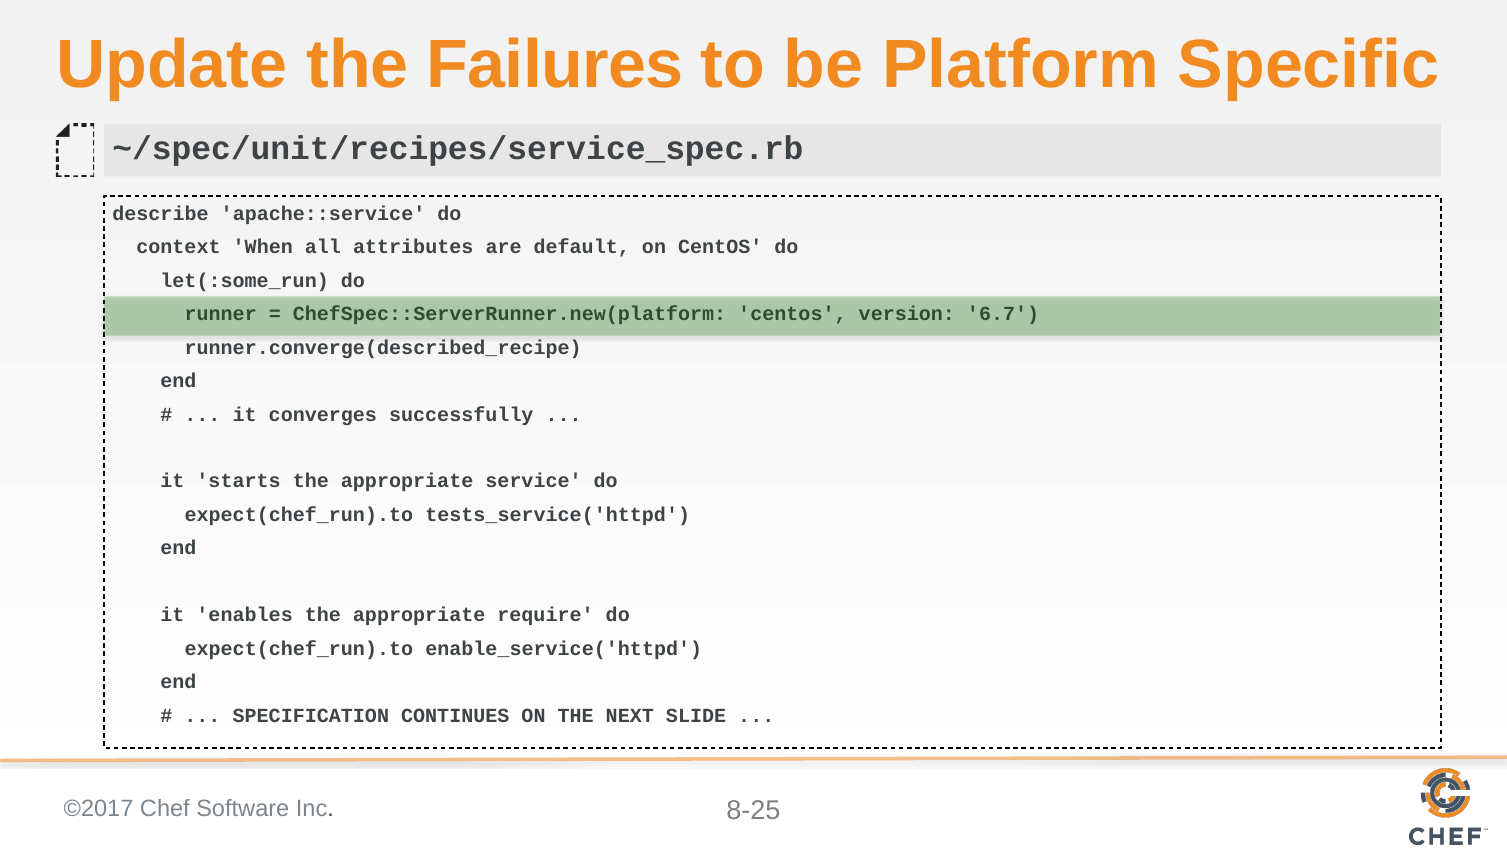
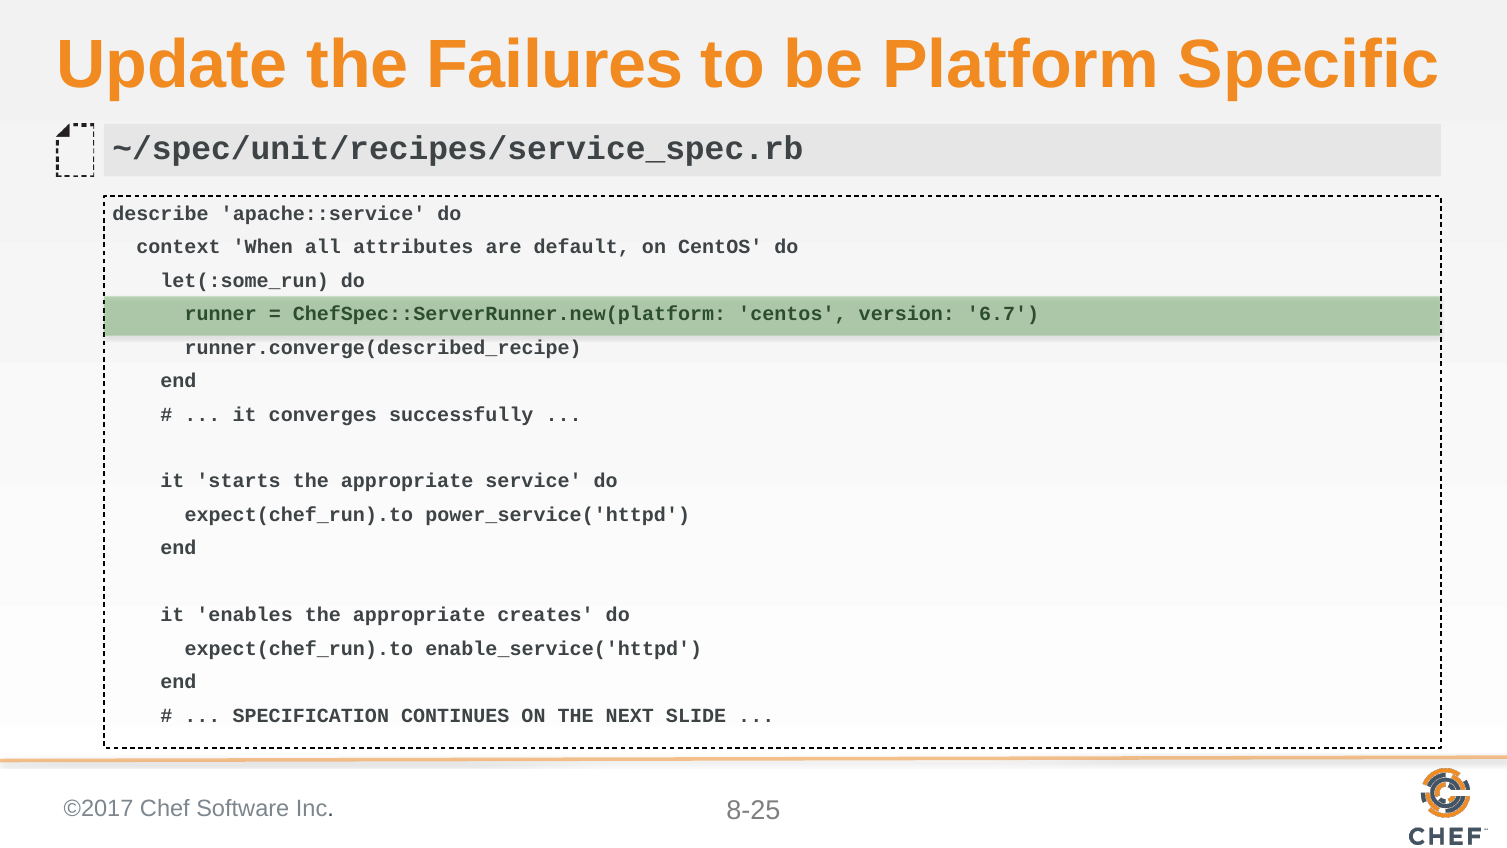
tests_service('httpd: tests_service('httpd -> power_service('httpd (558, 515)
require: require -> creates (546, 615)
